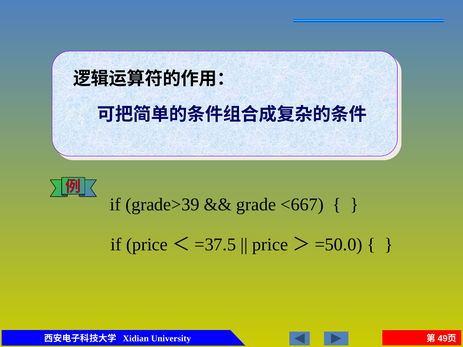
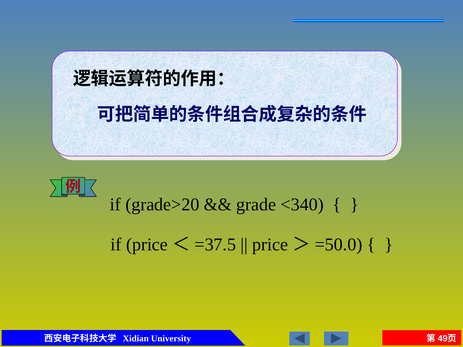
grade>39: grade>39 -> grade>20 (162, 205)
<667: <667 -> <340 (302, 205)
